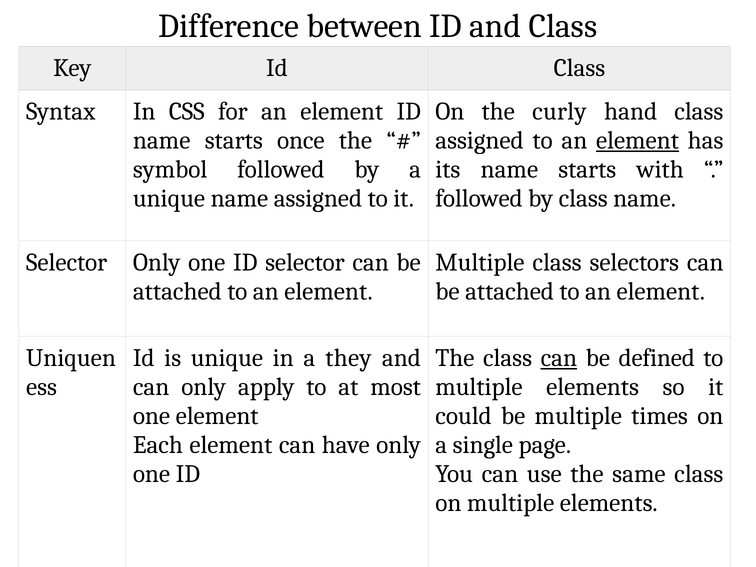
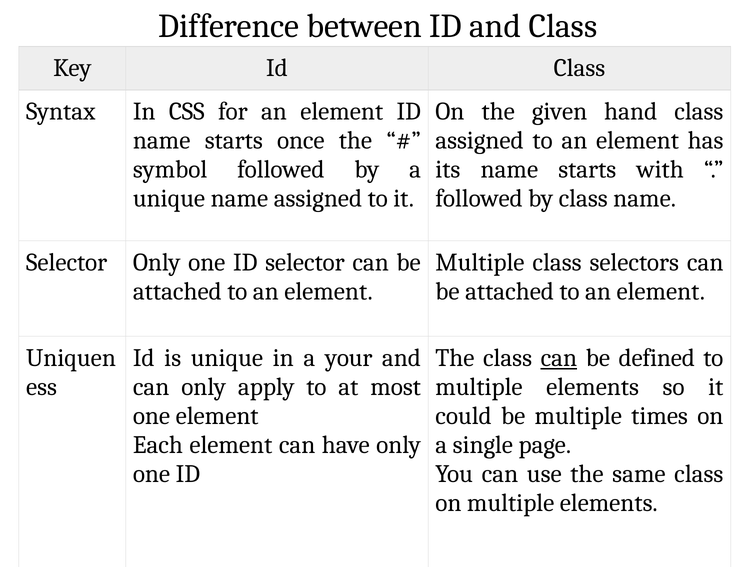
curly: curly -> given (560, 111)
element underline: present -> none (638, 140)
they: they -> your (349, 358)
